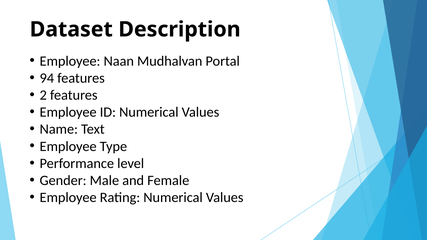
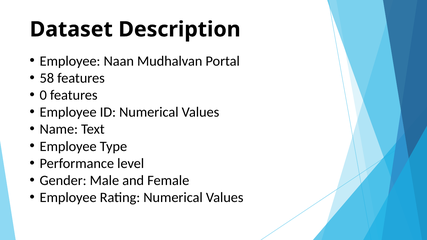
94: 94 -> 58 (47, 78)
2: 2 -> 0 (43, 95)
